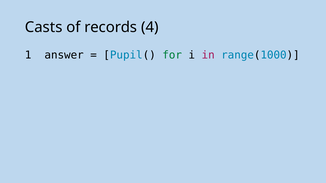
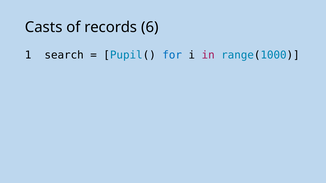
4: 4 -> 6 (150, 27)
answer: answer -> search (64, 55)
for colour: green -> blue (172, 55)
